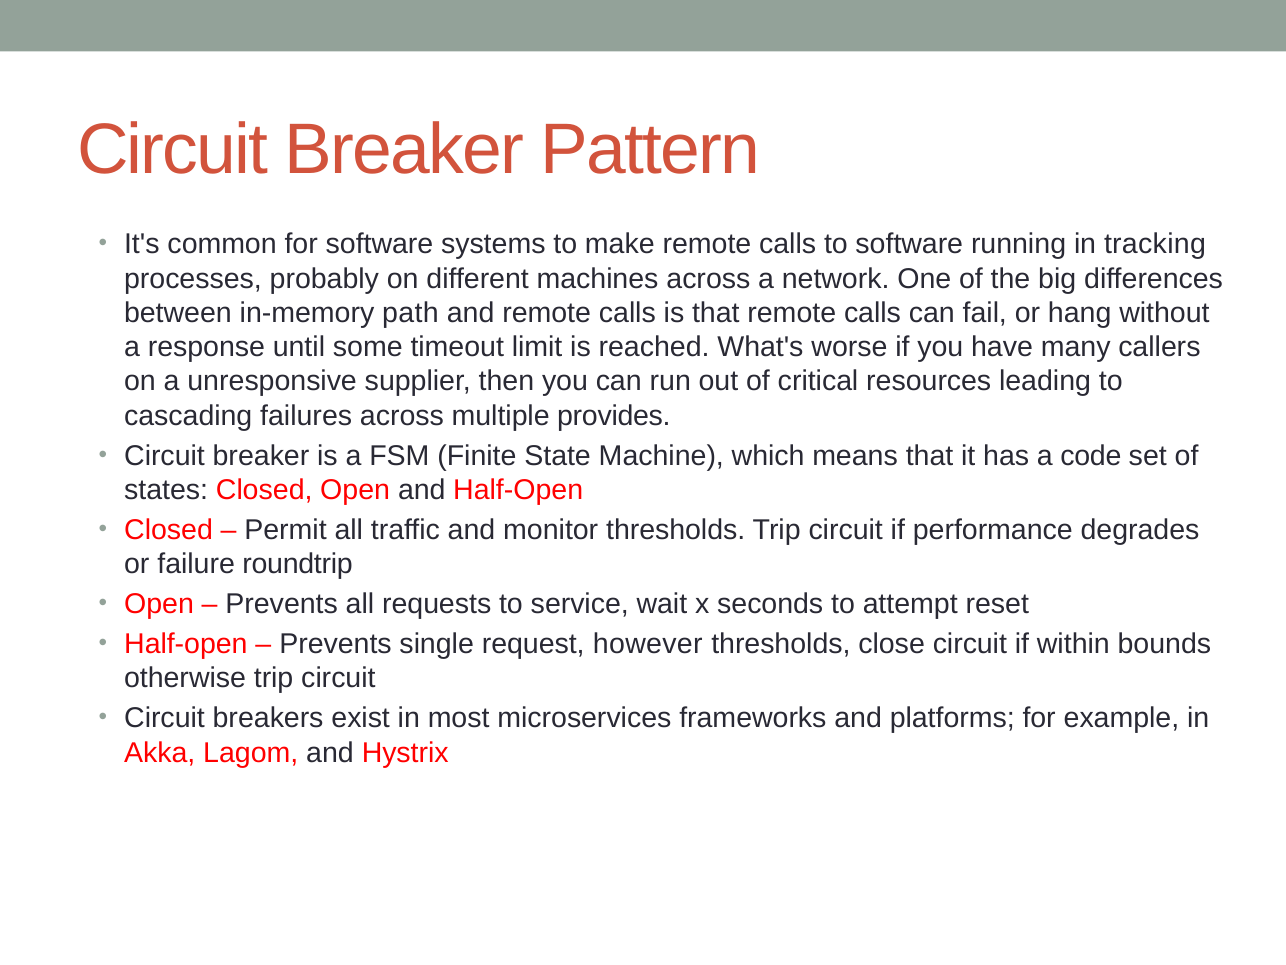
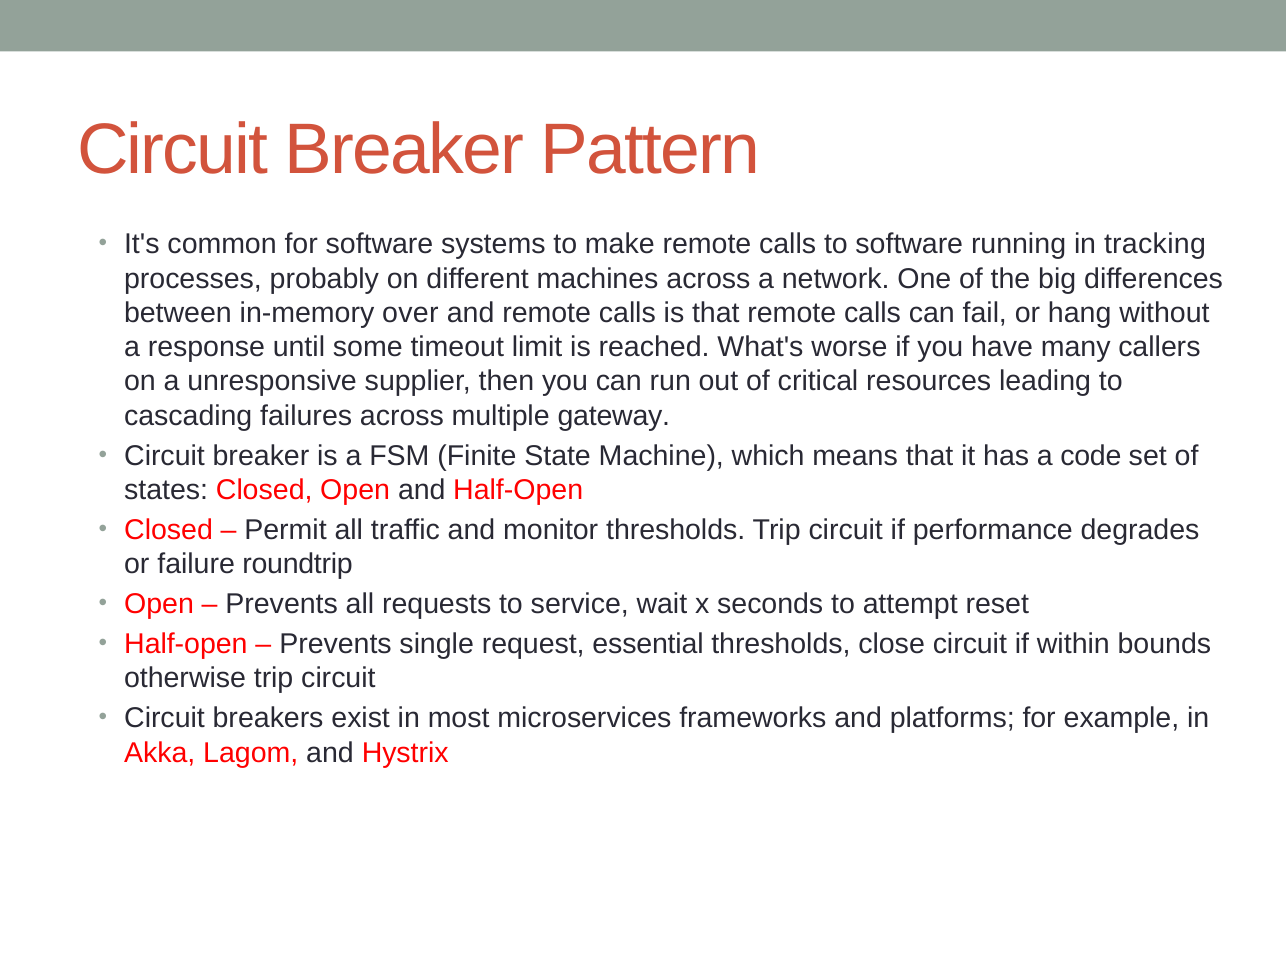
path: path -> over (410, 313)
provides: provides -> gateway (614, 416)
however: however -> essential (648, 644)
